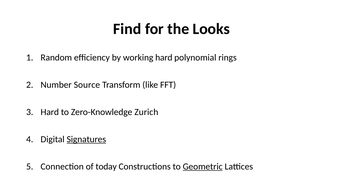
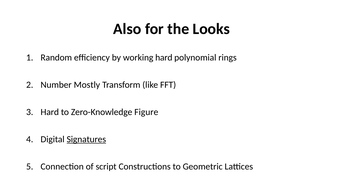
Find: Find -> Also (127, 29)
Source: Source -> Mostly (87, 85)
Zurich: Zurich -> Figure (146, 112)
today: today -> script (106, 166)
Geometric underline: present -> none (203, 166)
